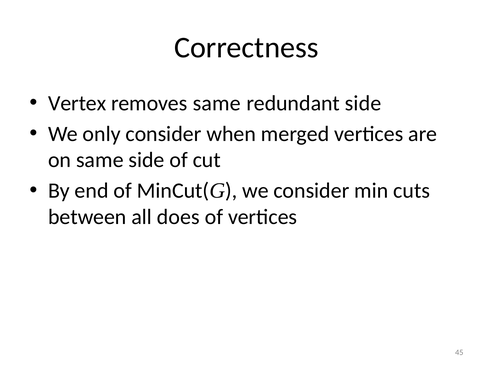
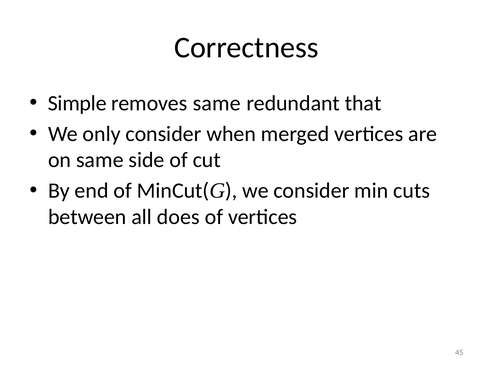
Vertex: Vertex -> Simple (77, 103)
redundant side: side -> that (363, 103)
